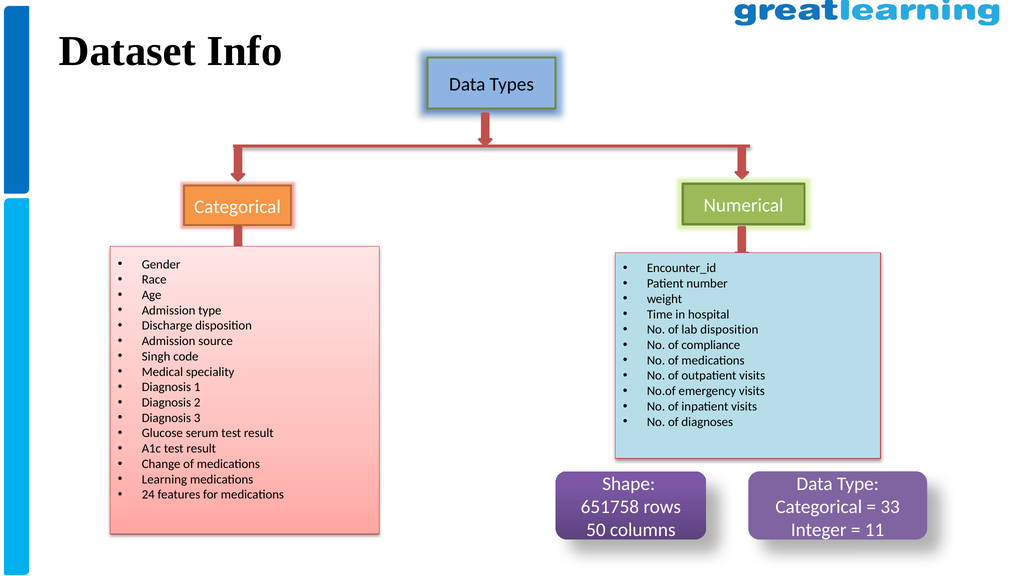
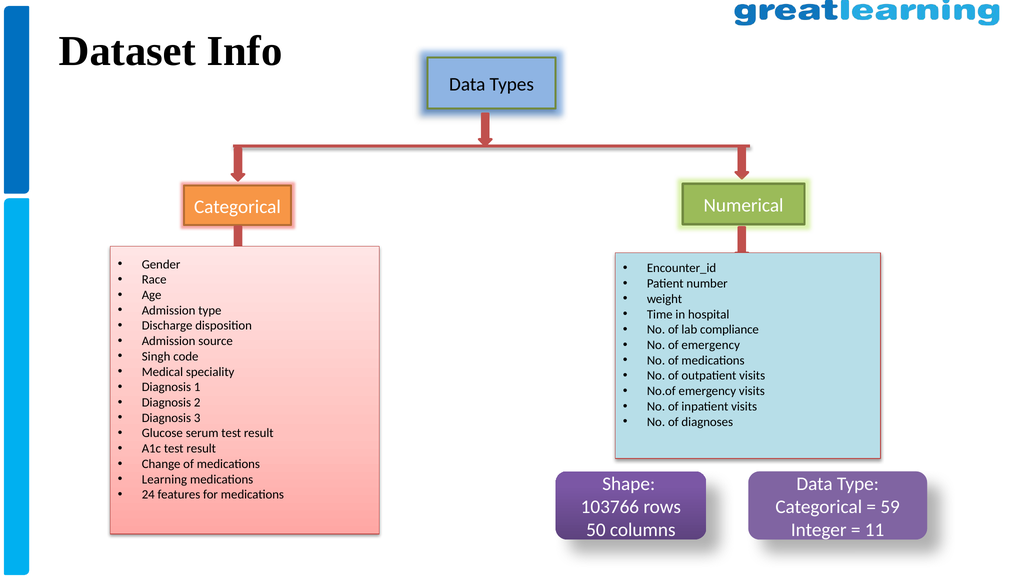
lab disposition: disposition -> compliance (729, 330)
of compliance: compliance -> emergency (711, 345)
651758: 651758 -> 103766 (610, 507)
33: 33 -> 59 (890, 507)
